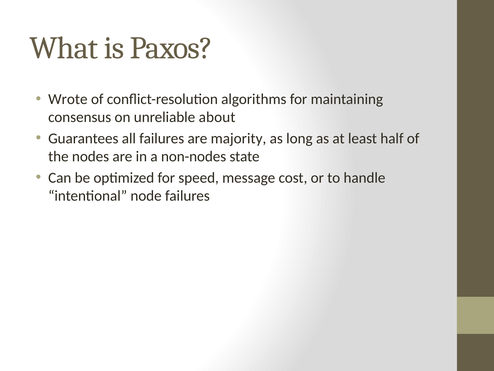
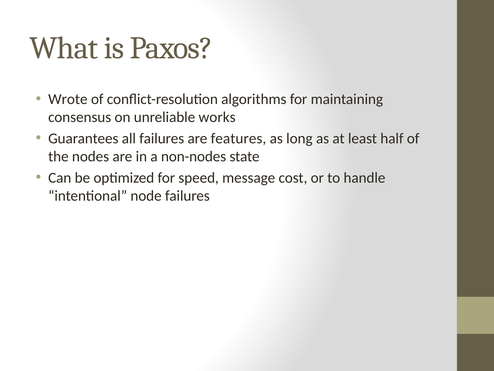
about: about -> works (217, 117)
majority: majority -> features (238, 138)
